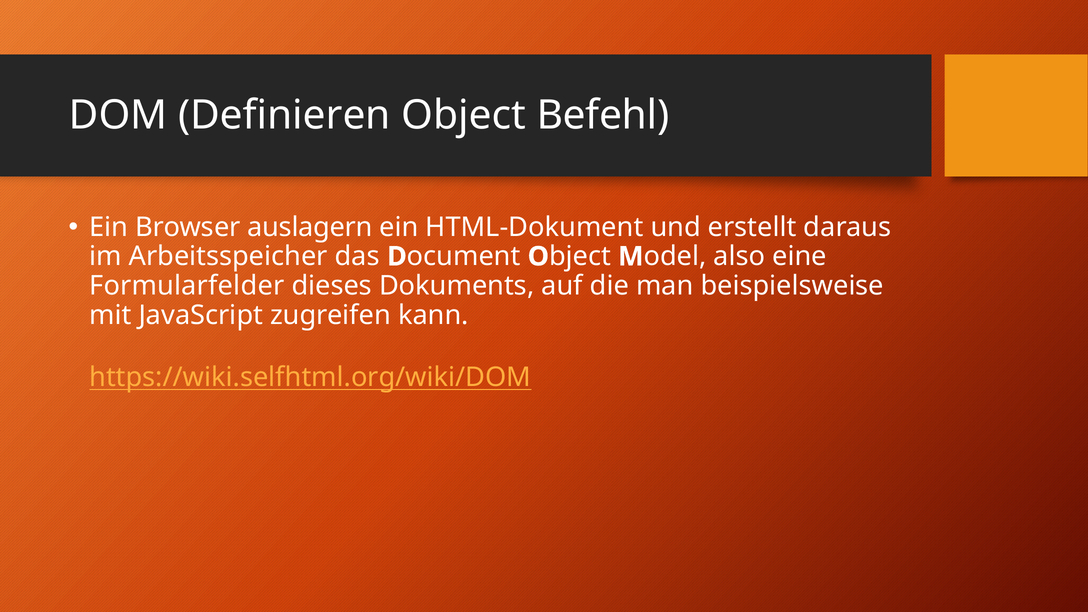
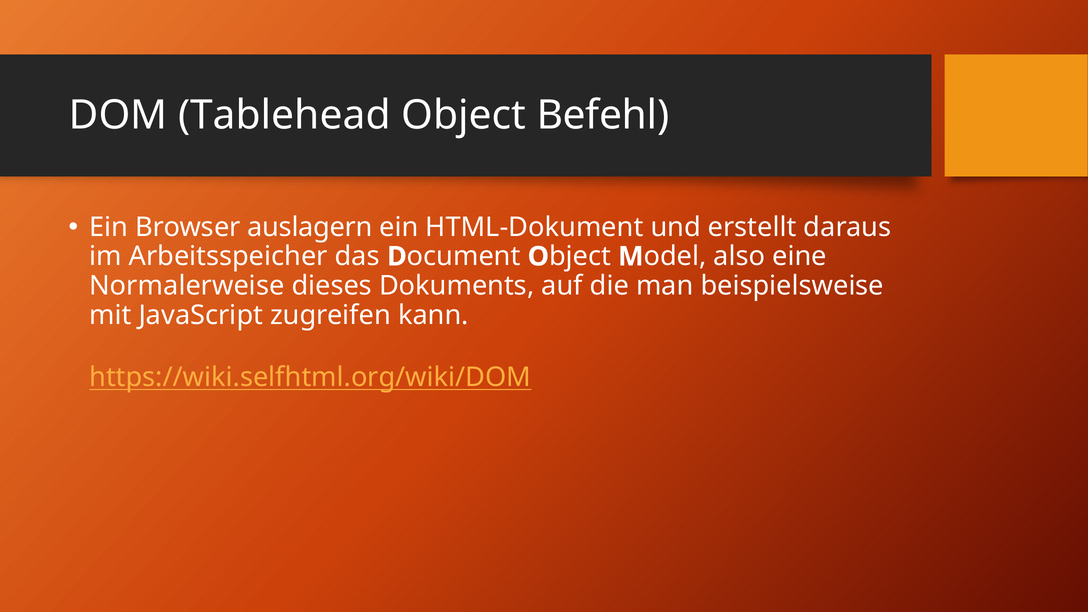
Definieren: Definieren -> Tablehead (284, 115)
Formularfelder: Formularfelder -> Normalerweise (187, 286)
